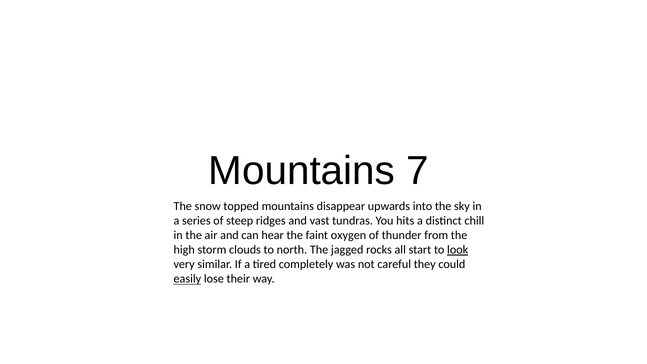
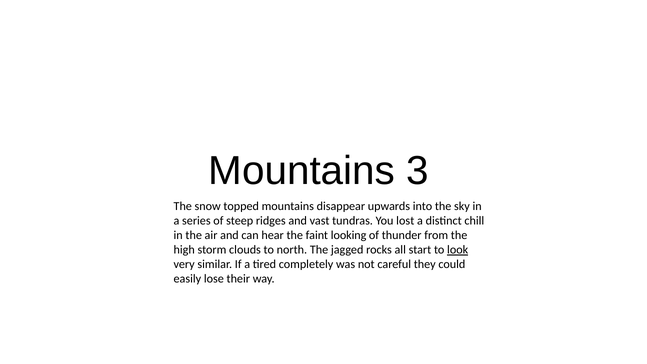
7: 7 -> 3 (417, 171)
hits: hits -> lost (405, 221)
oxygen: oxygen -> looking (349, 235)
easily underline: present -> none (187, 279)
